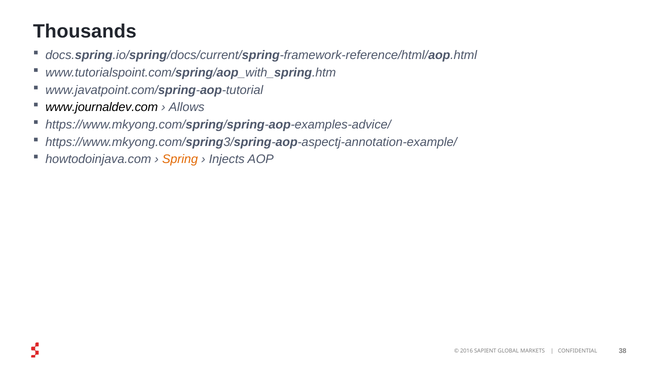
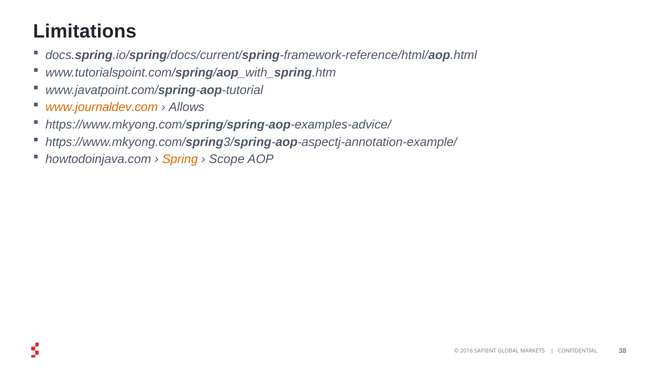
Thousands: Thousands -> Limitations (85, 31)
www.journaldev.com colour: black -> orange (102, 107)
Injects: Injects -> Scope (227, 159)
